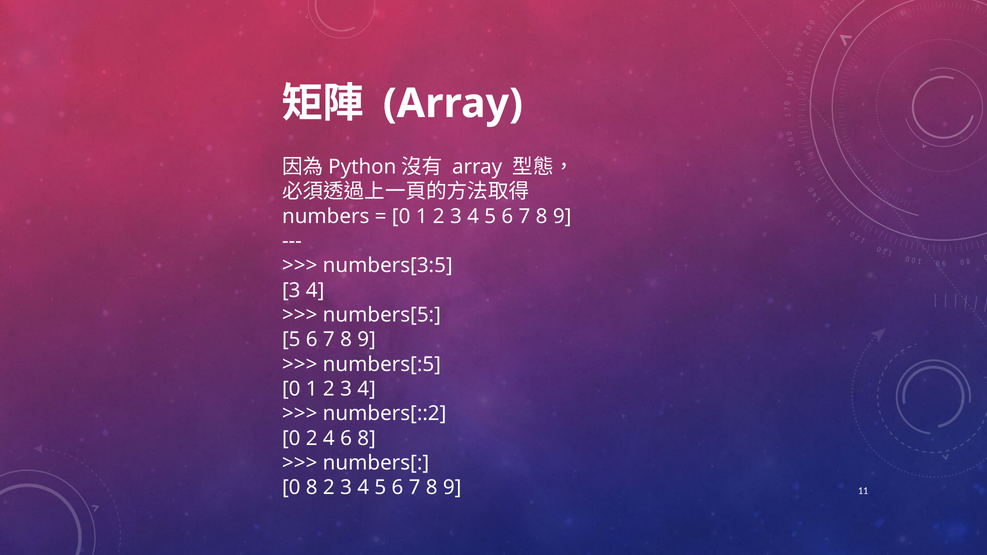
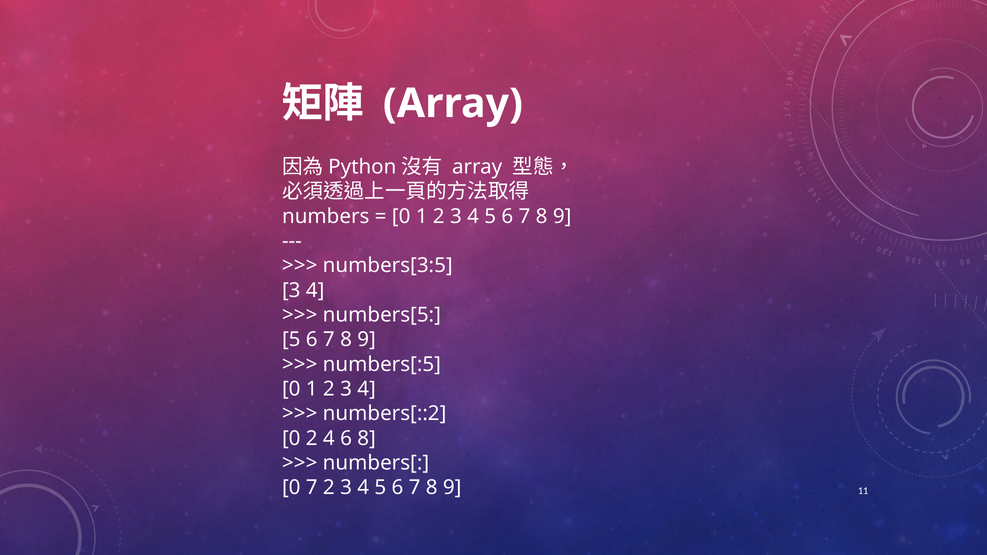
0 8: 8 -> 7 (312, 488)
